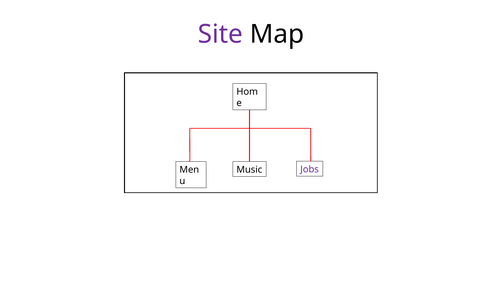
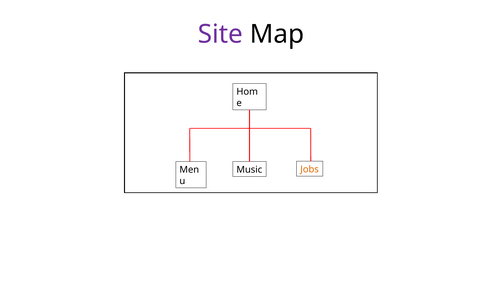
Jobs colour: purple -> orange (310, 170)
